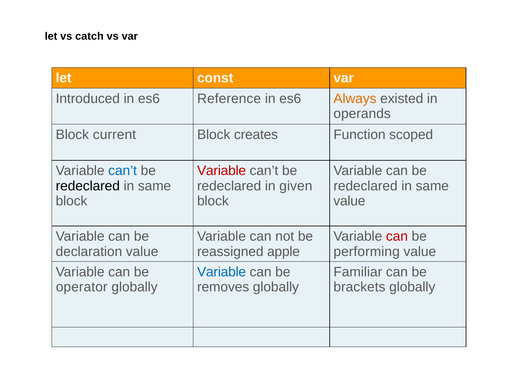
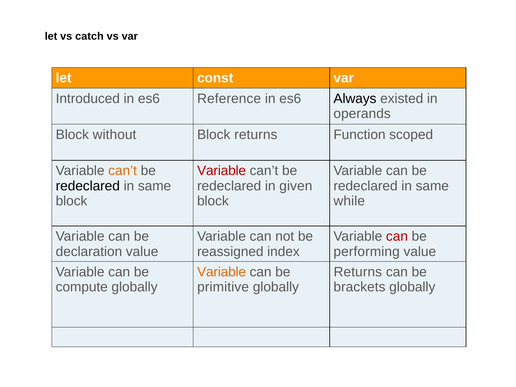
Always colour: orange -> black (355, 99)
current: current -> without (115, 135)
Block creates: creates -> returns (256, 135)
can’t colour: blue -> orange (123, 171)
value: value -> while (349, 201)
apple: apple -> index (283, 252)
Variable colour: blue -> orange (222, 272)
Familiar: Familiar -> Returns (358, 272)
operator: operator -> compute (82, 287)
removes: removes -> primitive (223, 287)
